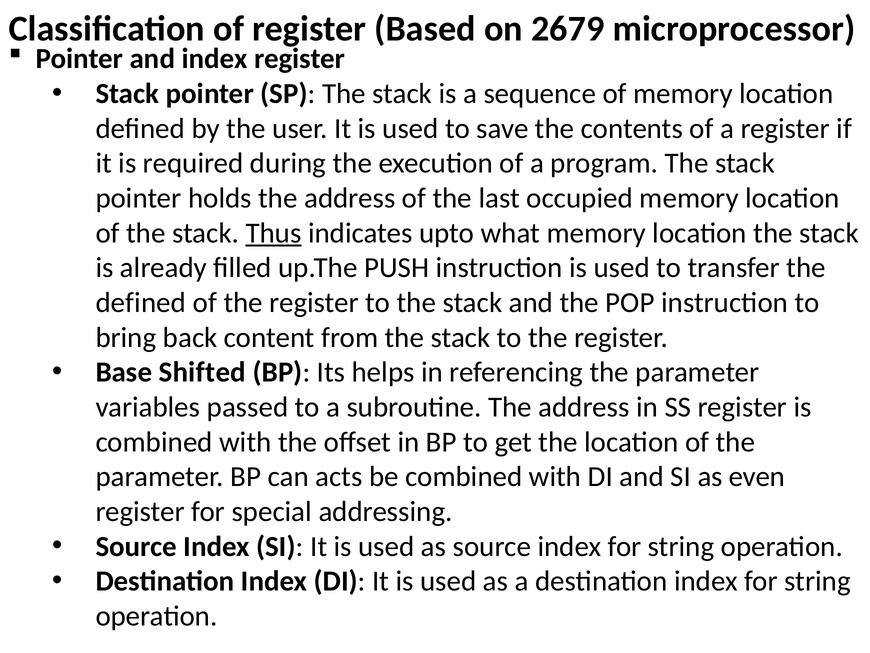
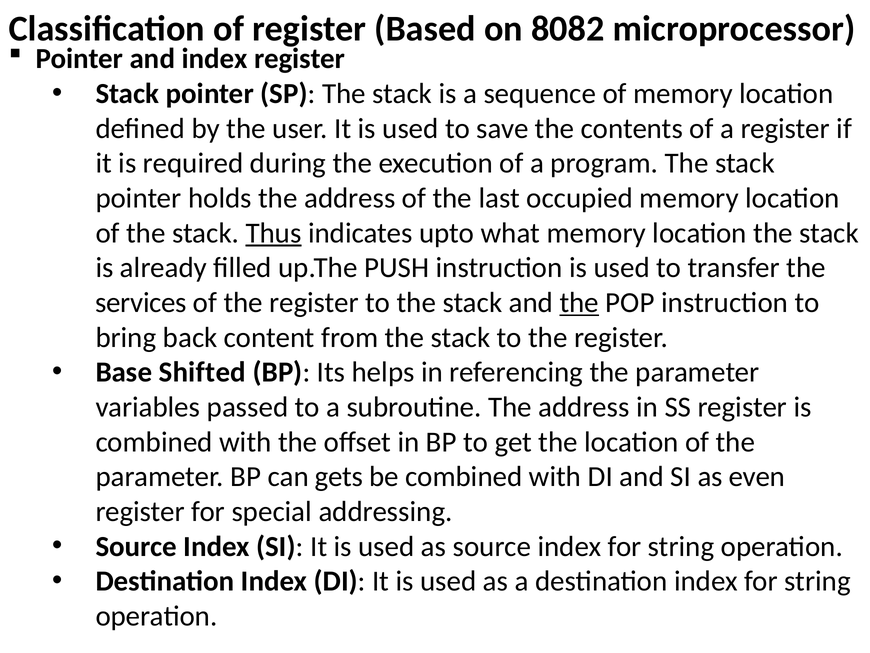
2679: 2679 -> 8082 (568, 29)
defined: defined -> services (141, 302)
the underline: none -> present (579, 302)
acts: acts -> gets (339, 476)
